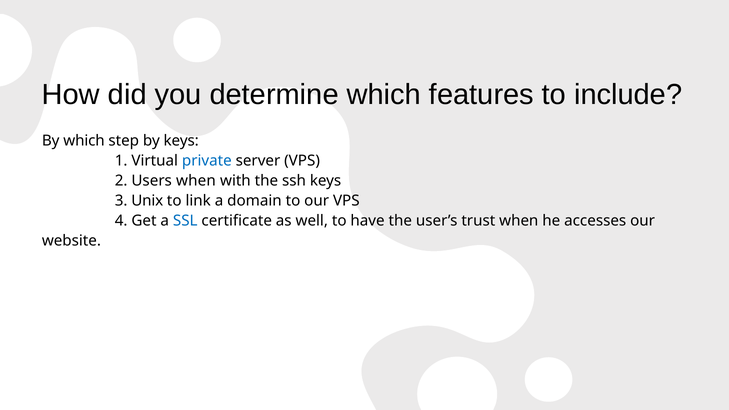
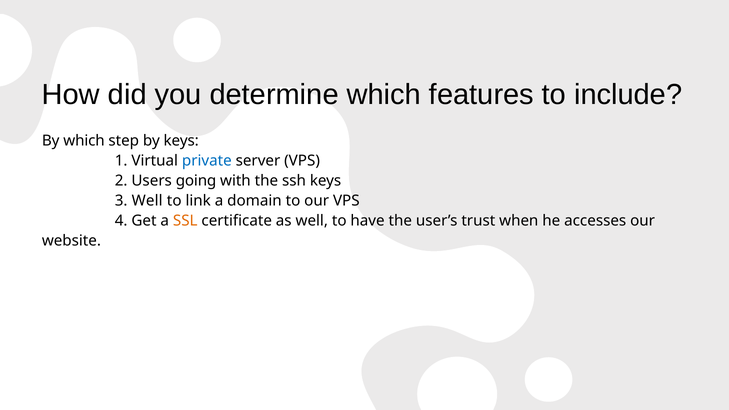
Users when: when -> going (196, 181)
3 Unix: Unix -> Well (147, 201)
SSL colour: blue -> orange (185, 221)
